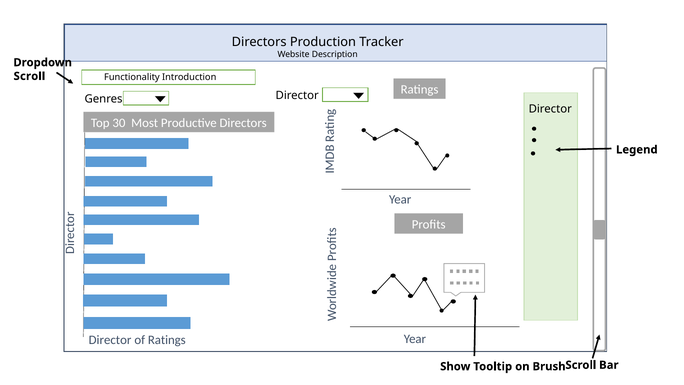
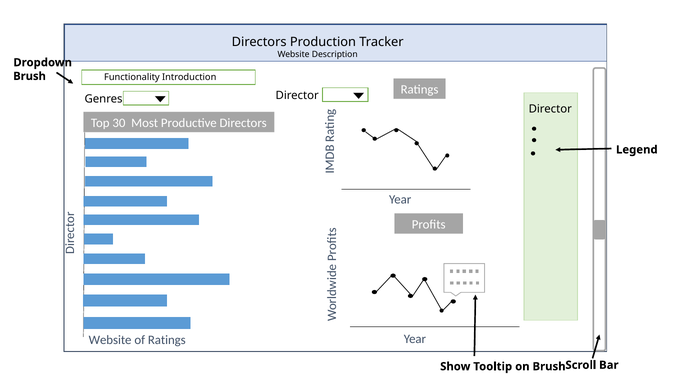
Scroll: Scroll -> Brush (30, 76)
Director: Director -> Website (110, 340)
